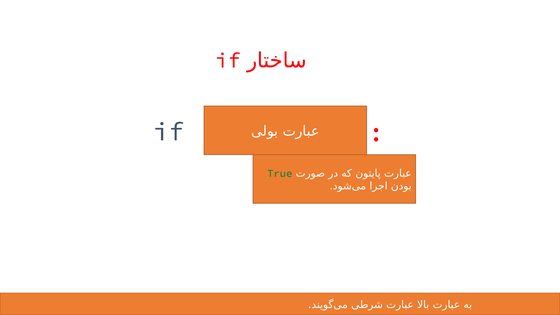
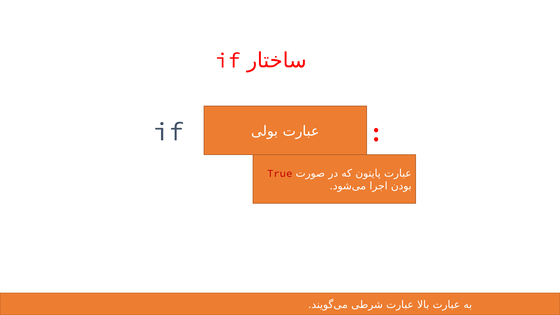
True colour: green -> red (280, 173)
